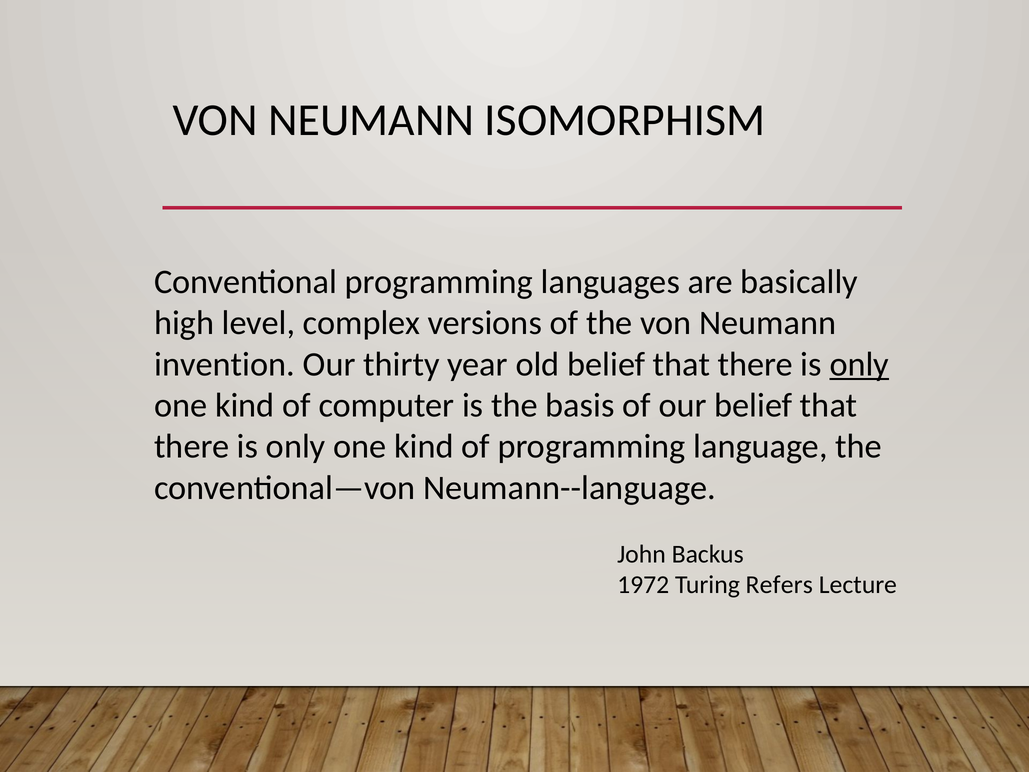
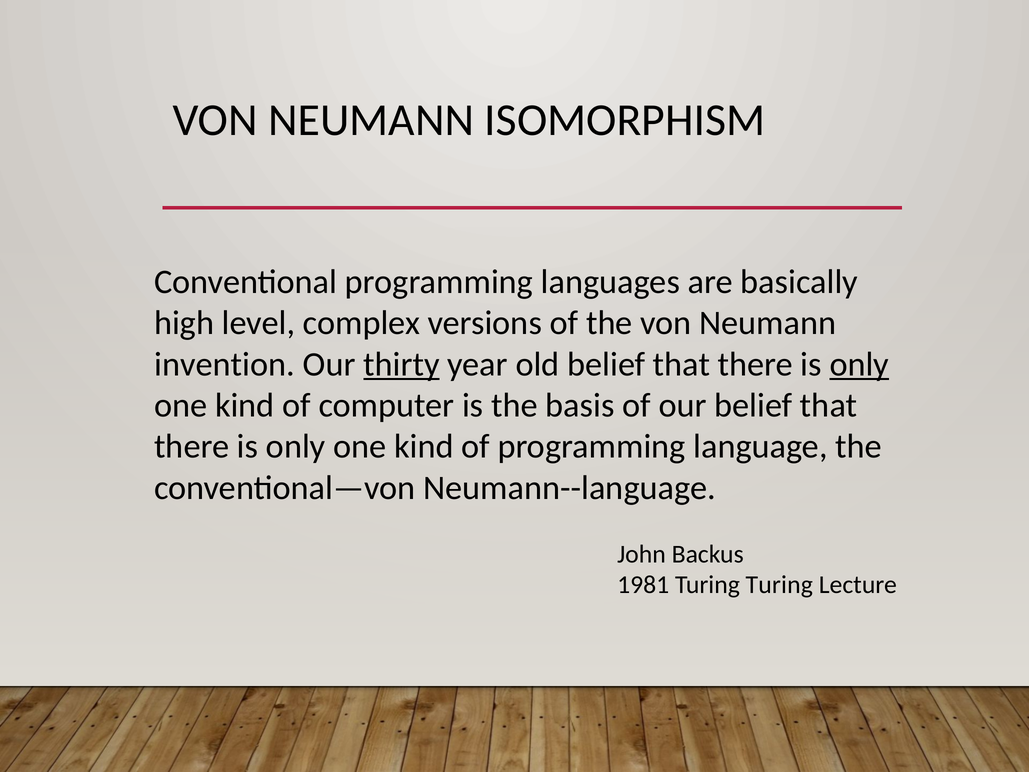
thirty underline: none -> present (401, 364)
1972: 1972 -> 1981 (643, 585)
Turing Refers: Refers -> Turing (779, 585)
